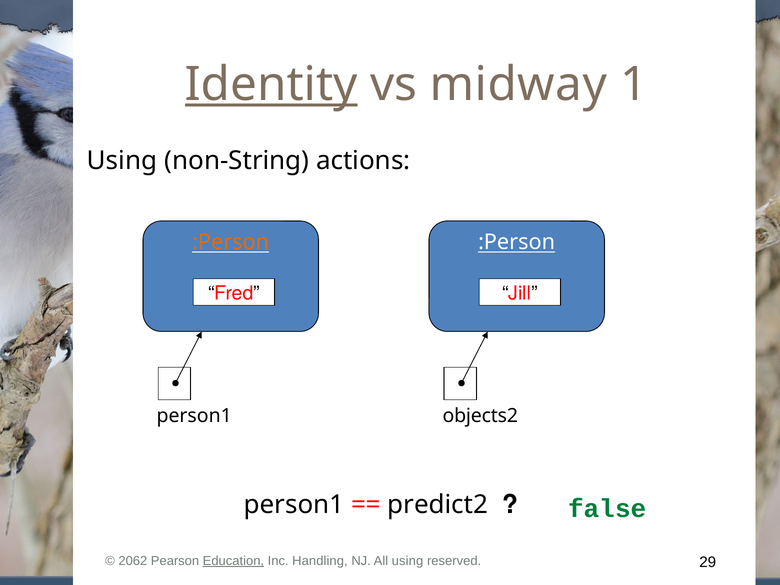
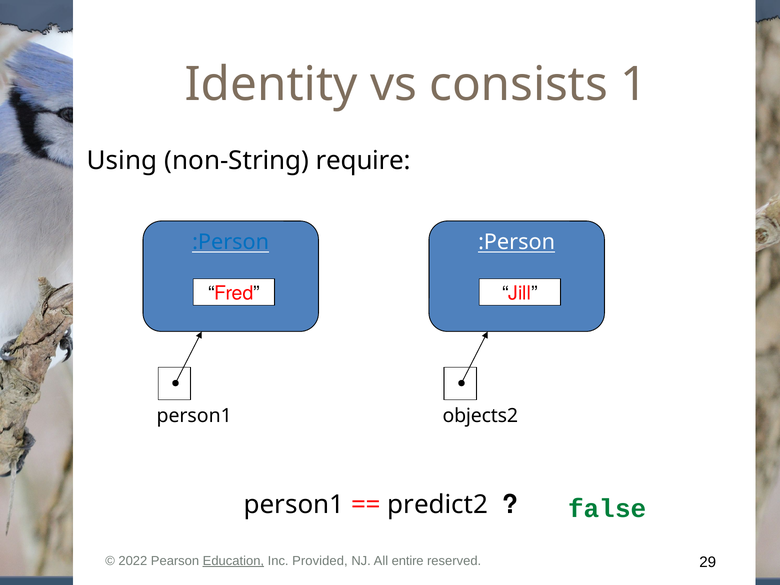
Identity underline: present -> none (271, 85)
midway: midway -> consists (519, 85)
actions: actions -> require (363, 161)
:Person colour: orange -> blue (231, 242)
2062: 2062 -> 2022 (133, 561)
Handling: Handling -> Provided (320, 561)
All using: using -> entire (408, 561)
